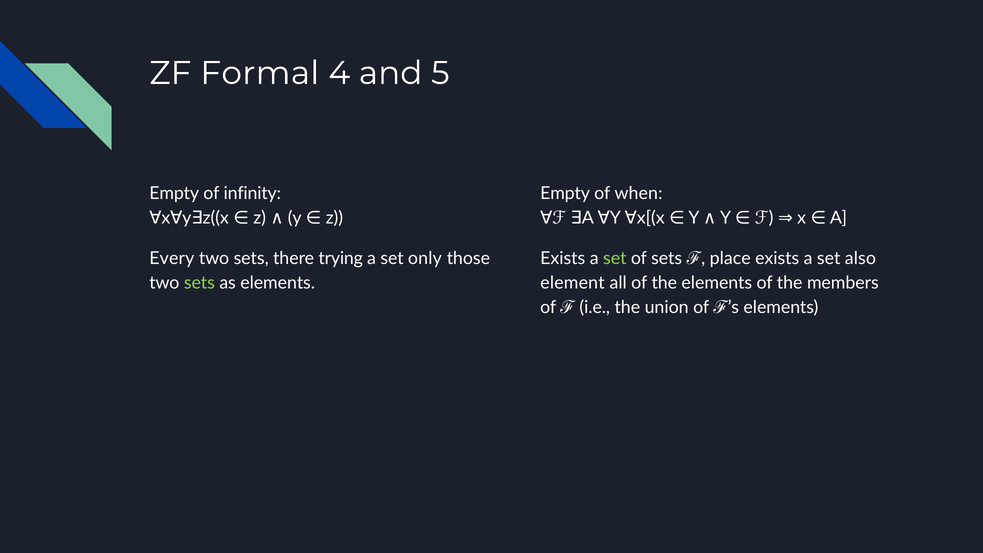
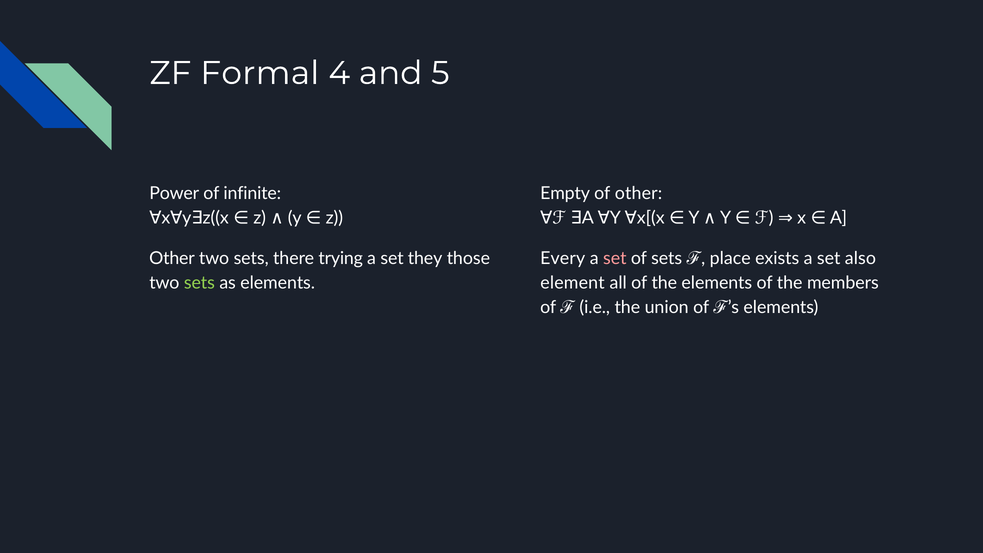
Empty: Empty -> Power (174, 193)
infinity: infinity -> infinite (252, 193)
of when: when -> other (639, 193)
Every: Every -> Other (172, 258)
only: only -> they (425, 258)
Exists: Exists -> Every (563, 258)
set colour: light green -> pink (615, 258)
